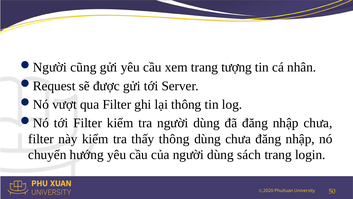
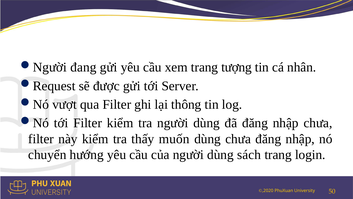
cũng: cũng -> đang (83, 67)
thấy thông: thông -> muốn (174, 139)
